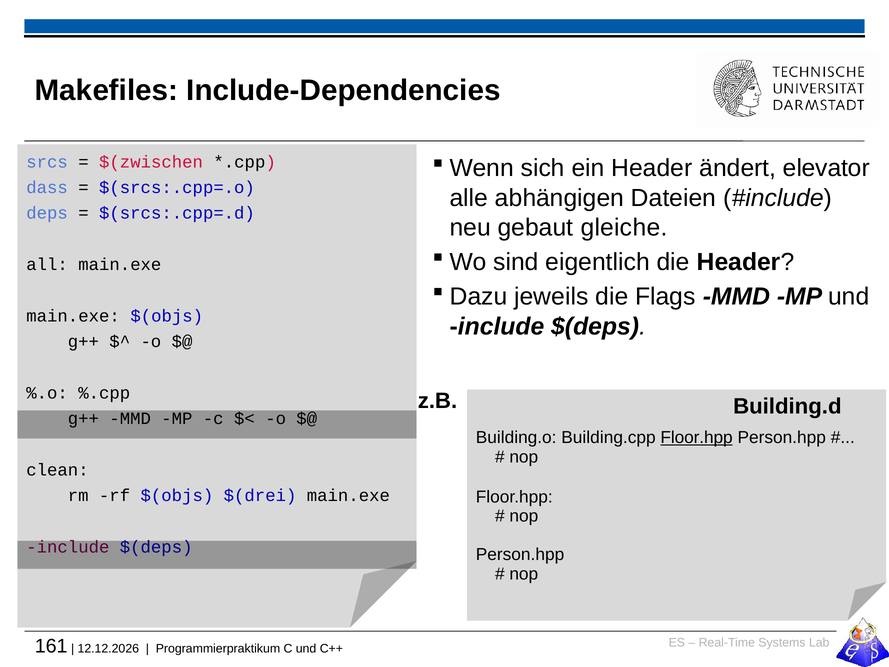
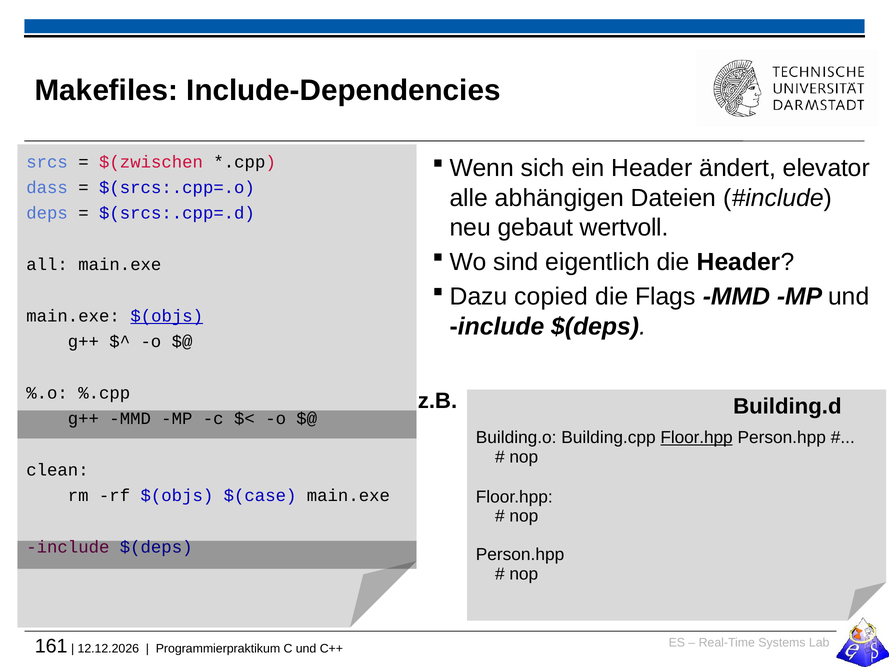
gleiche: gleiche -> wertvoll (624, 227)
jeweils: jeweils -> copied (551, 297)
$(objs underline: none -> present (167, 316)
$(drei: $(drei -> $(case (260, 495)
